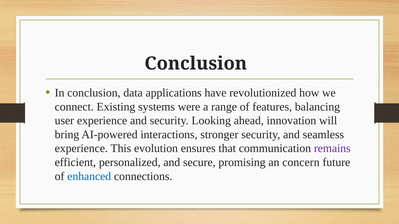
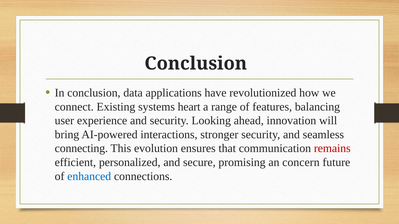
were: were -> heart (189, 107)
experience: experience -> connecting (81, 149)
remains colour: purple -> red (332, 149)
